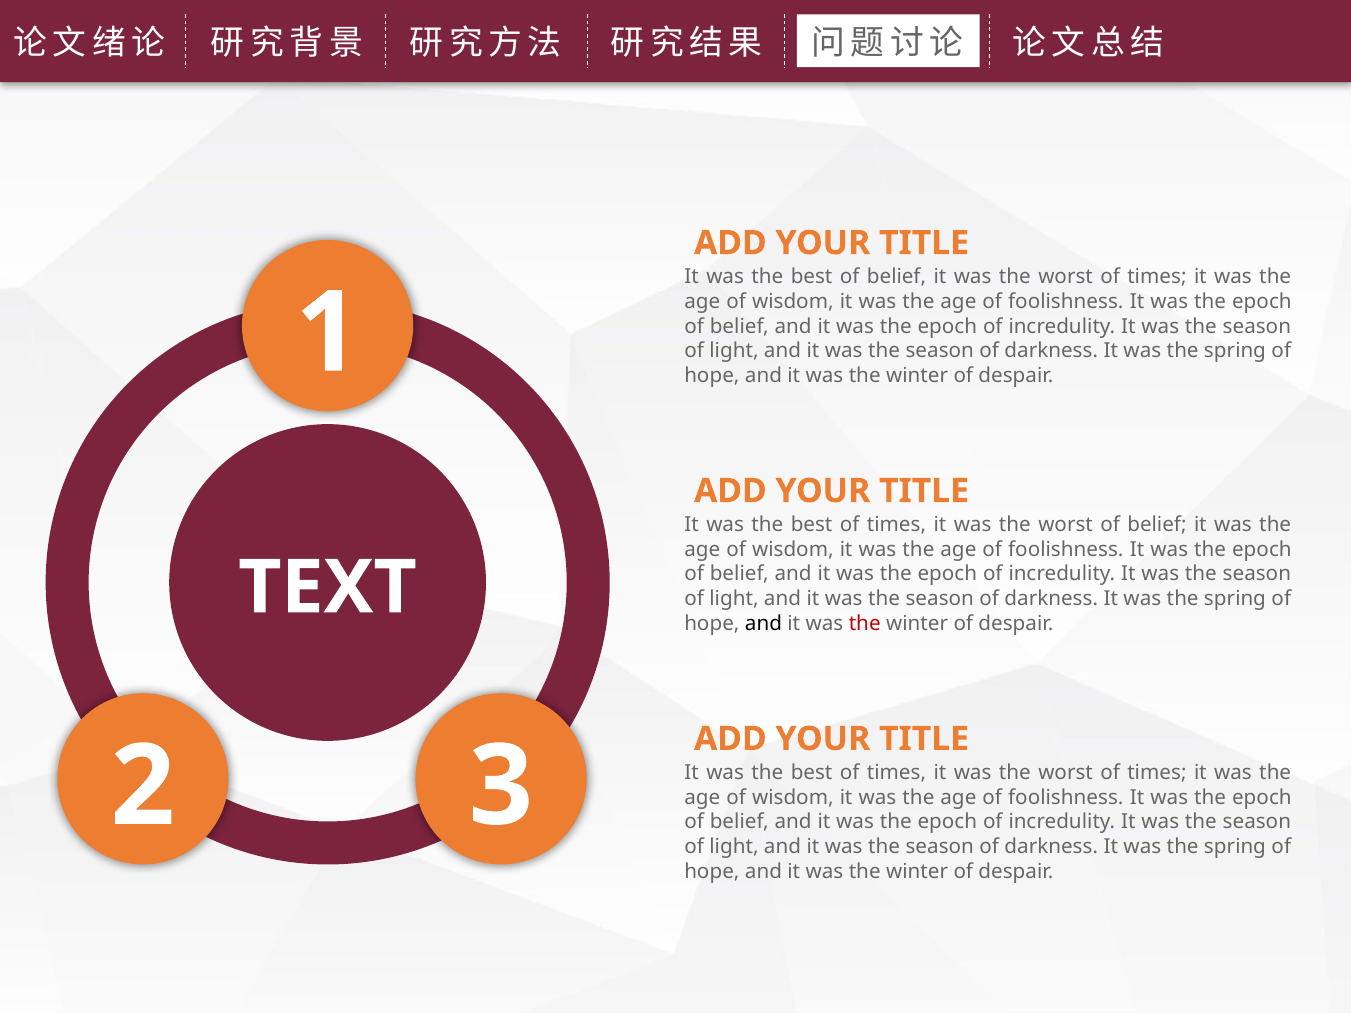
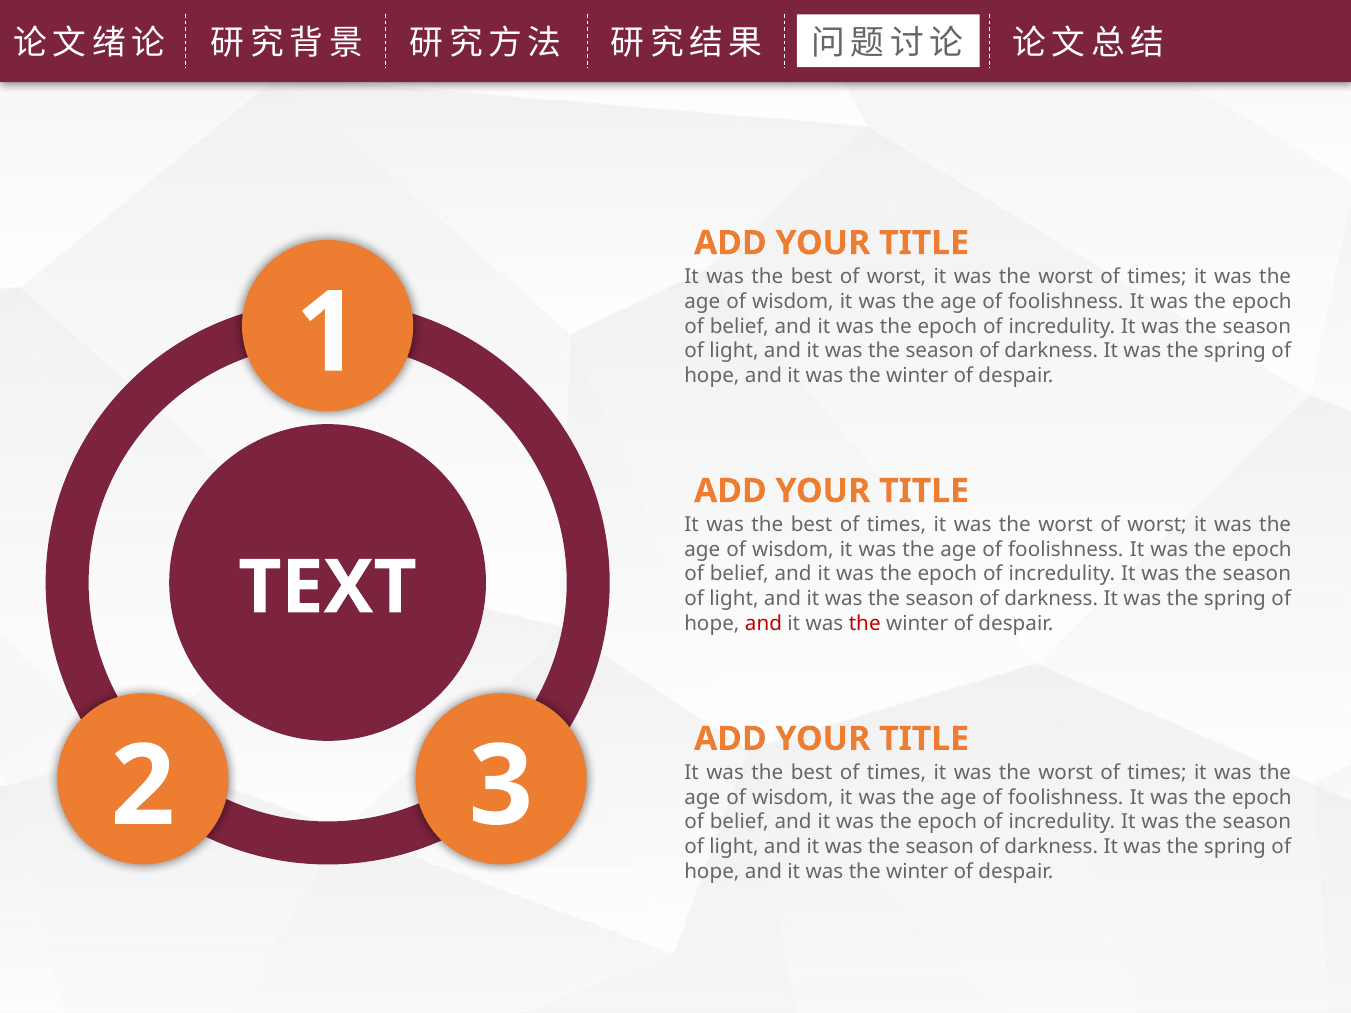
best of belief: belief -> worst (897, 277)
worst of belief: belief -> worst (1157, 525)
and colour: black -> red (763, 624)
